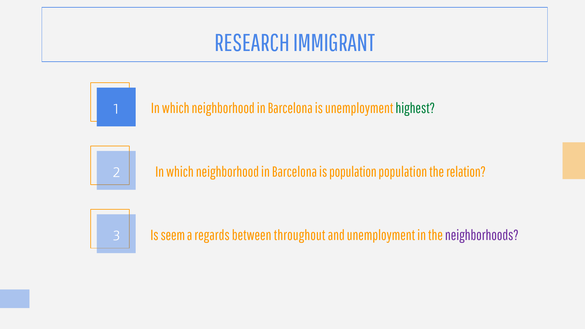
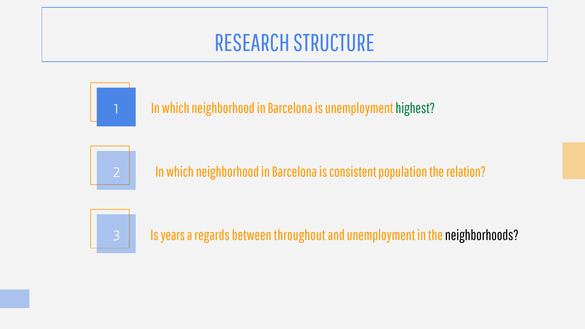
IMMIGRANT: IMMIGRANT -> STRUCTURE (334, 43)
is population: population -> consistent (353, 172)
seem: seem -> years (173, 235)
neighborhoods colour: purple -> black (482, 235)
